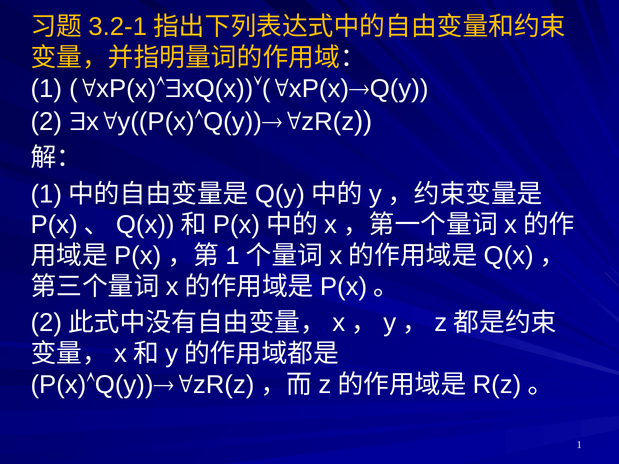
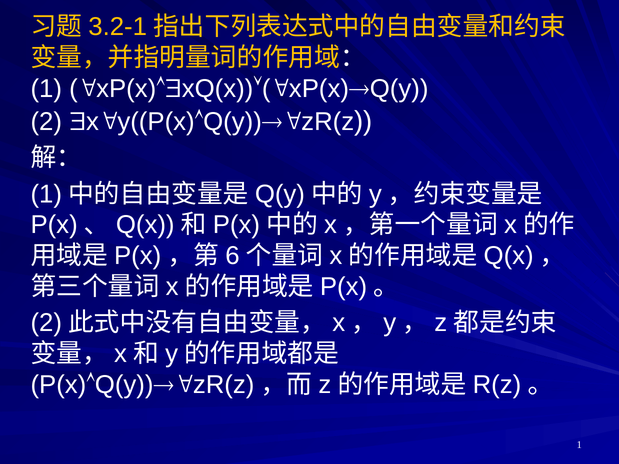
1: 1 -> 6 (232, 256)
